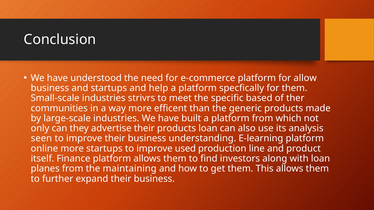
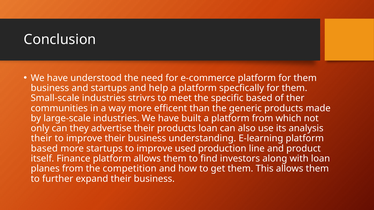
platform for allow: allow -> them (305, 78)
seen: seen -> their (41, 139)
online: online -> based (44, 149)
maintaining: maintaining -> competition (130, 169)
